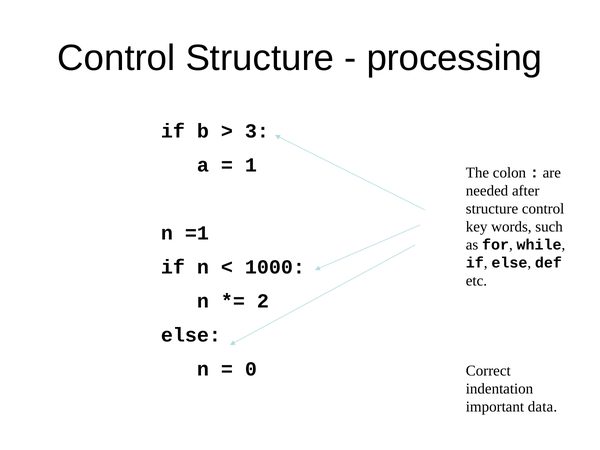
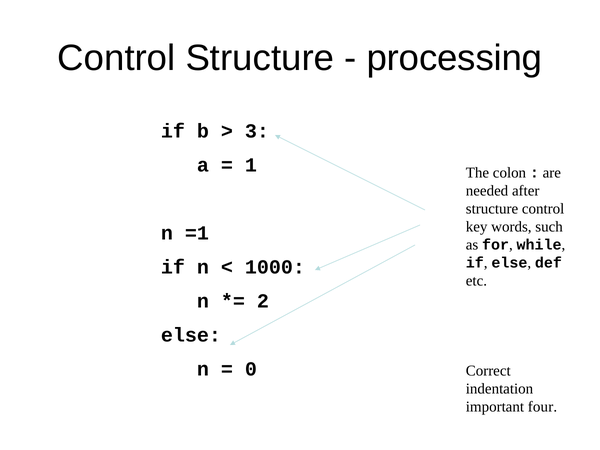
data: data -> four (542, 407)
